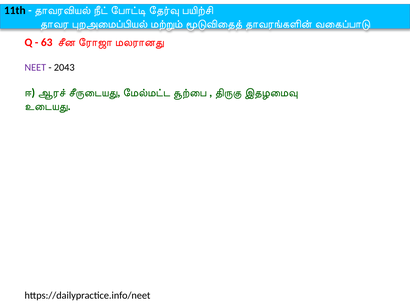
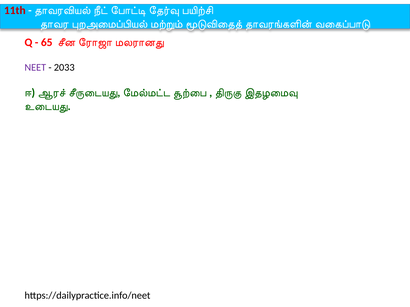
11th colour: black -> red (15, 10)
63: 63 -> 65 (47, 42)
2043: 2043 -> 2033 (64, 68)
